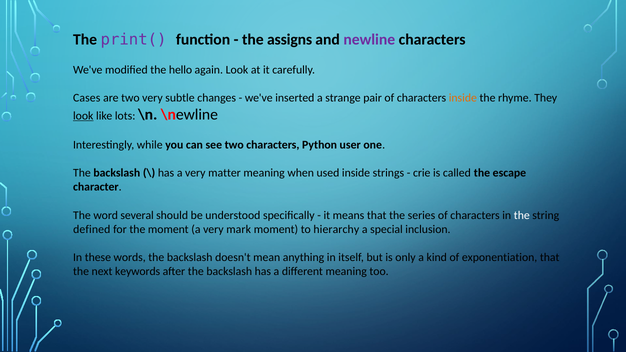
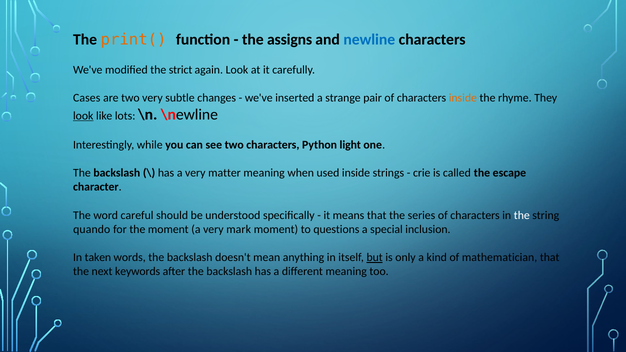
print( colour: purple -> orange (134, 39)
newline colour: purple -> blue (369, 39)
hello: hello -> strict (181, 70)
user: user -> light (350, 145)
several: several -> careful (137, 215)
defined: defined -> quando (92, 229)
hierarchy: hierarchy -> questions (336, 229)
these: these -> taken (98, 258)
but underline: none -> present (375, 258)
exponentiation: exponentiation -> mathematician (500, 258)
